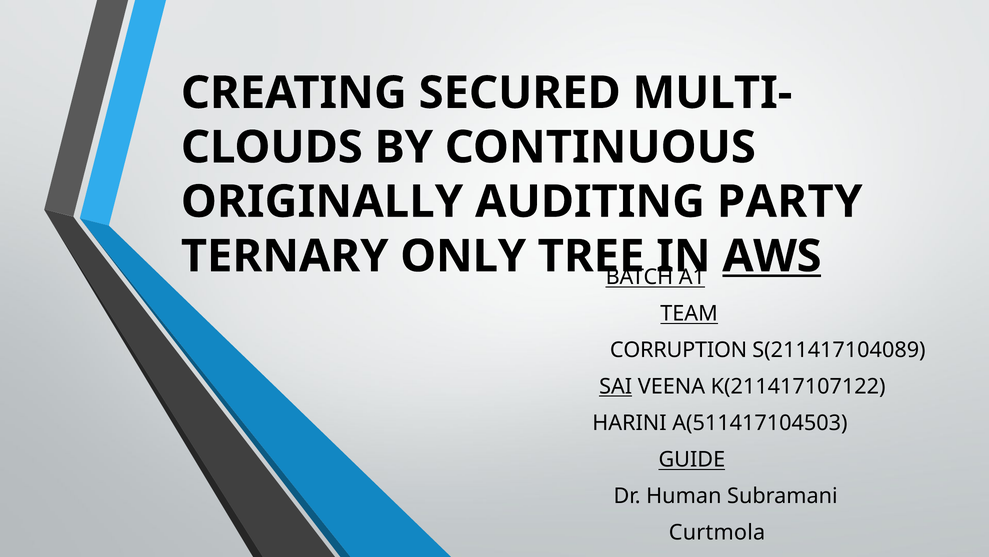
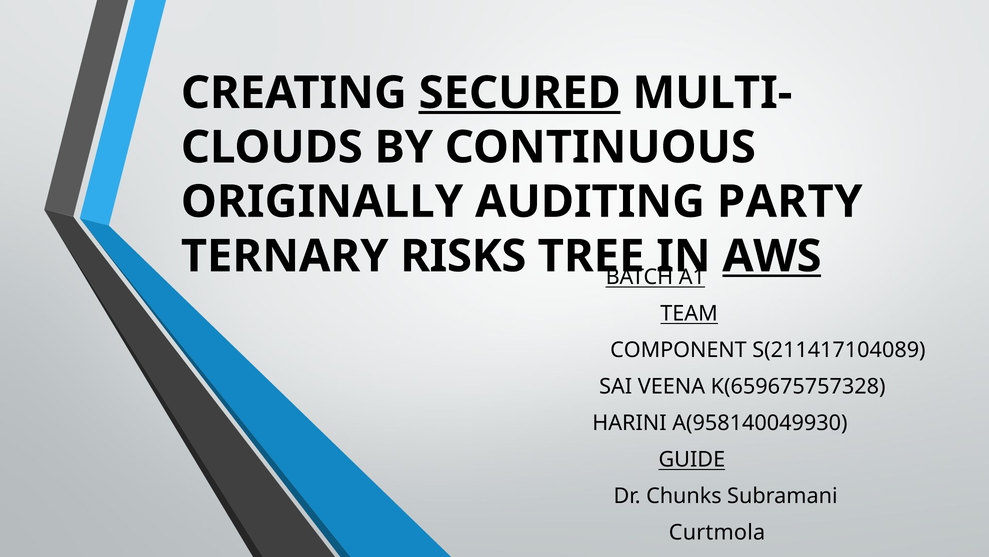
SECURED underline: none -> present (520, 93)
ONLY: ONLY -> RISKS (463, 256)
CORRUPTION: CORRUPTION -> COMPONENT (678, 350)
SAI underline: present -> none (616, 386)
K(211417107122: K(211417107122 -> K(659675757328 (798, 386)
A(511417104503: A(511417104503 -> A(958140049930 (760, 423)
Human: Human -> Chunks (684, 496)
